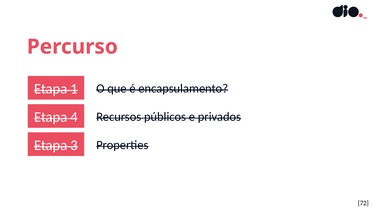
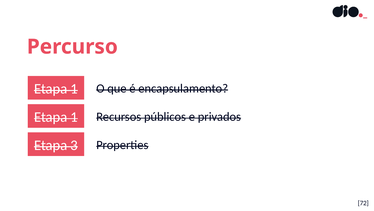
4: 4 -> 1 (74, 117)
